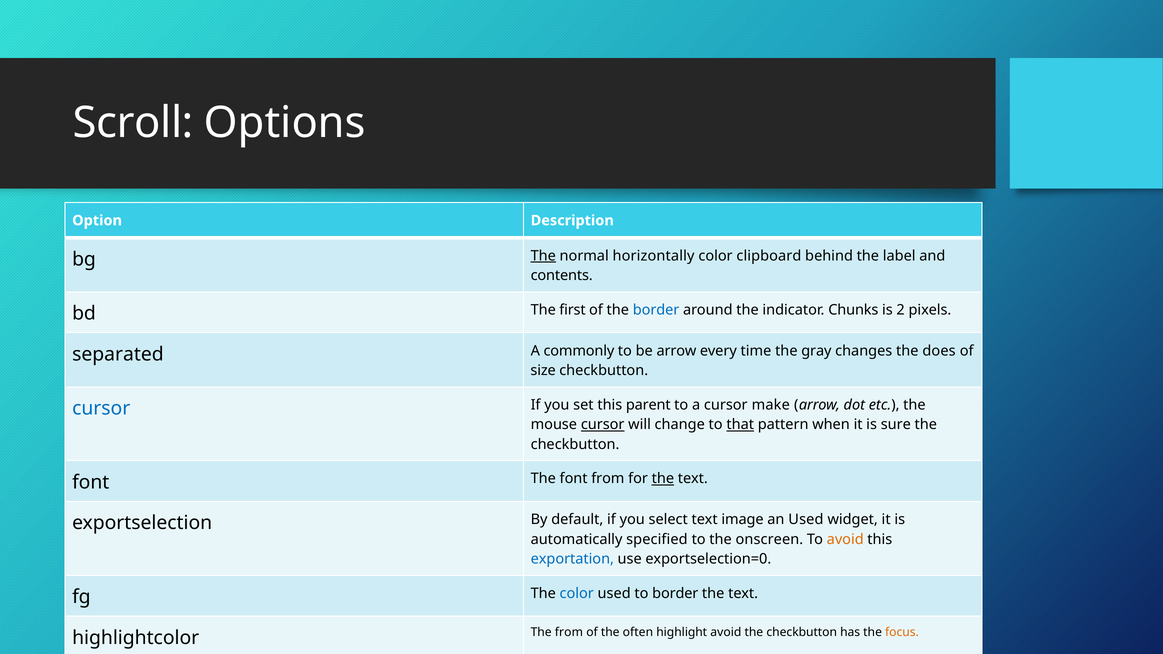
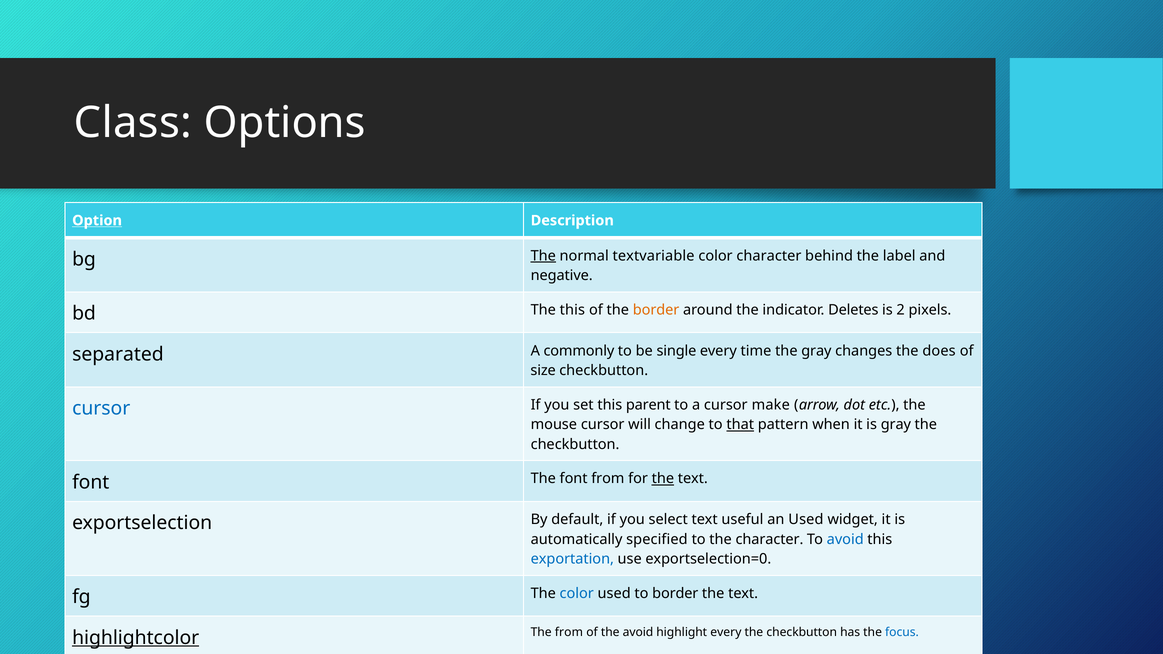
Scroll: Scroll -> Class (133, 123)
Option underline: none -> present (97, 221)
horizontally: horizontally -> textvariable (654, 256)
color clipboard: clipboard -> character (769, 256)
contents: contents -> negative (562, 276)
The first: first -> this (572, 310)
border colour: blue -> orange (656, 310)
Chunks: Chunks -> Deletes (853, 310)
be arrow: arrow -> single (676, 351)
cursor underline: present -> none (603, 425)
is sure: sure -> gray (896, 425)
image: image -> useful (742, 520)
the onscreen: onscreen -> character (769, 539)
avoid colour: orange -> blue (845, 539)
highlightcolor underline: none -> present (136, 638)
the often: often -> avoid (638, 632)
highlight avoid: avoid -> every (726, 632)
focus colour: orange -> blue (902, 632)
